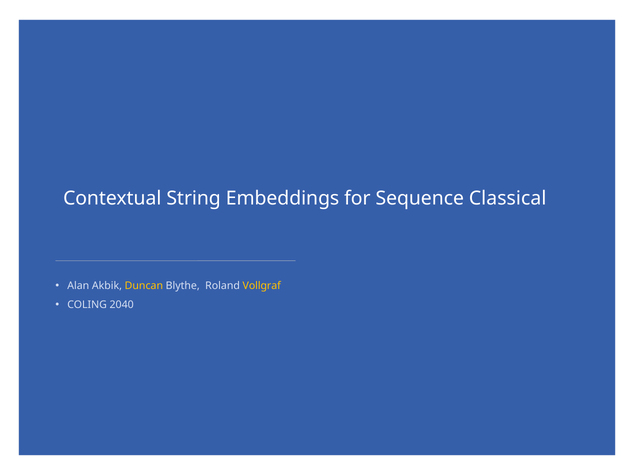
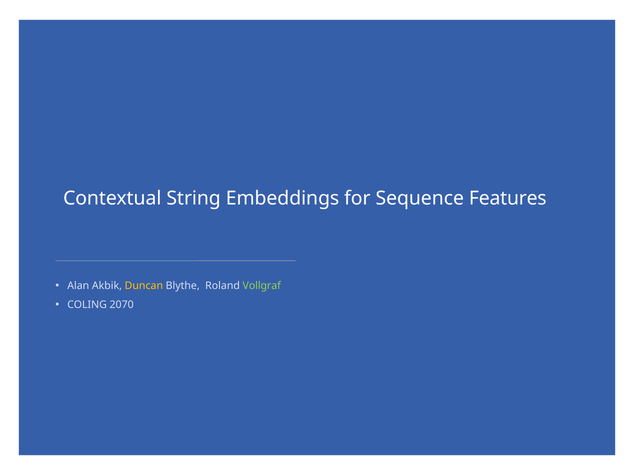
Classical: Classical -> Features (508, 199)
Vollgraf colour: yellow -> light green (262, 286)
2040: 2040 -> 2070 (122, 305)
